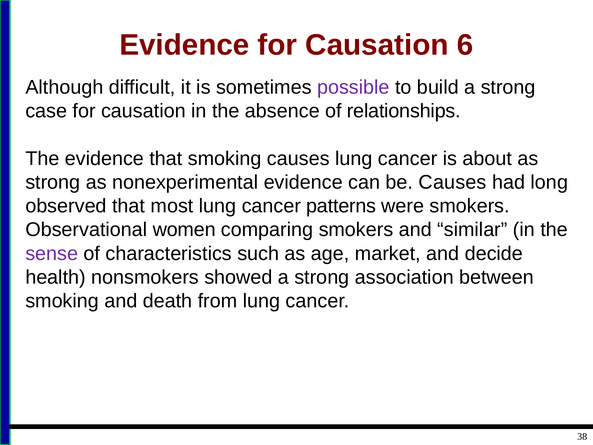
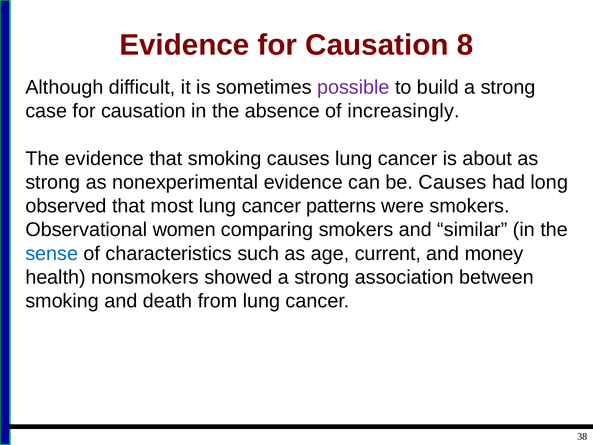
6: 6 -> 8 (465, 45)
relationships: relationships -> increasingly (404, 111)
sense colour: purple -> blue (52, 253)
market: market -> current (388, 253)
decide: decide -> money (494, 253)
